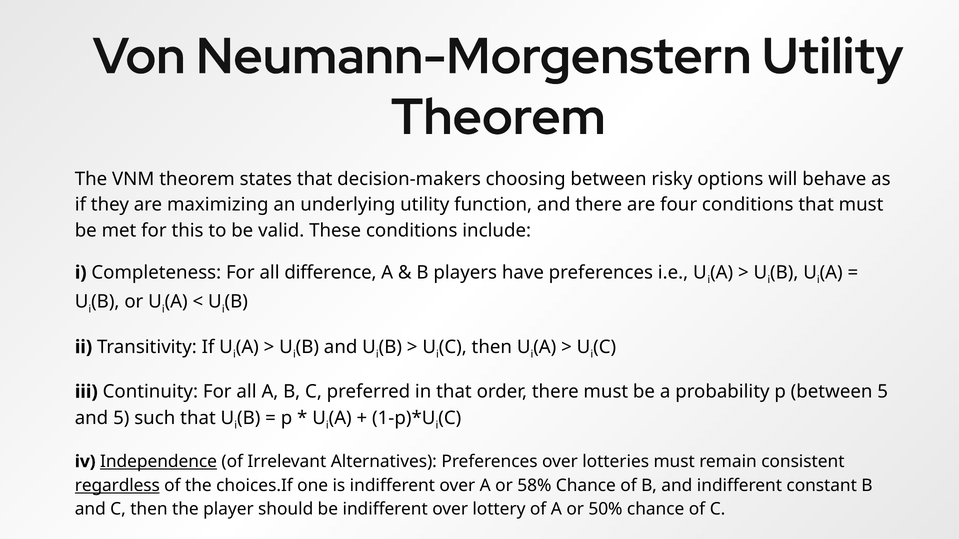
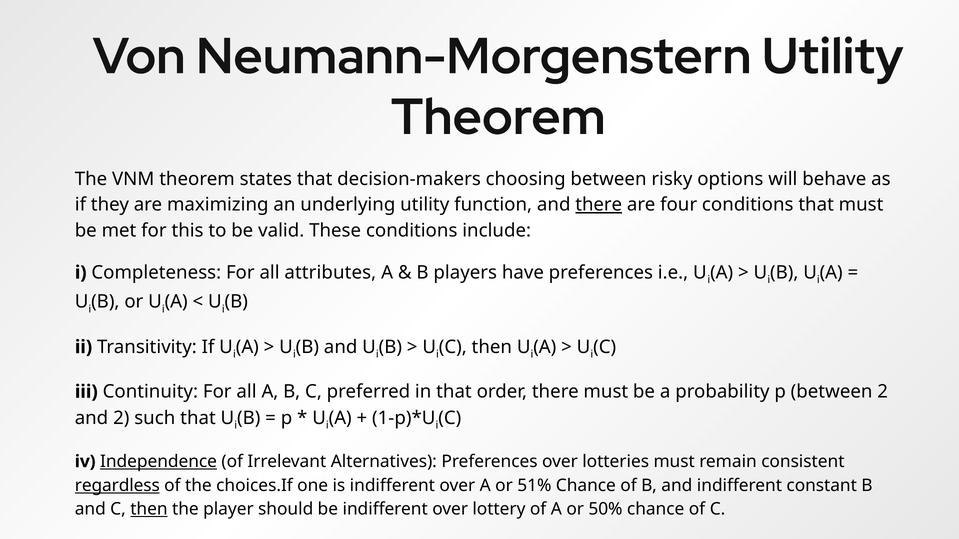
there underline: none -> present (599, 205)
difference: difference -> attributes (330, 273)
between 5: 5 -> 2 (883, 392)
and 5: 5 -> 2 (121, 418)
58%: 58% -> 51% (534, 486)
then underline: none -> present (149, 510)
